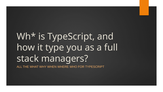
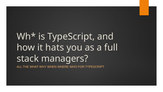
type: type -> hats (55, 47)
